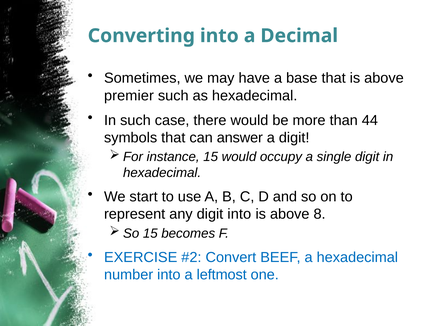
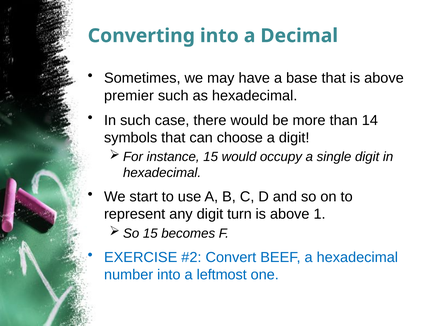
44: 44 -> 14 (370, 120)
answer: answer -> choose (240, 138)
digit into: into -> turn (239, 214)
8: 8 -> 1 (320, 214)
